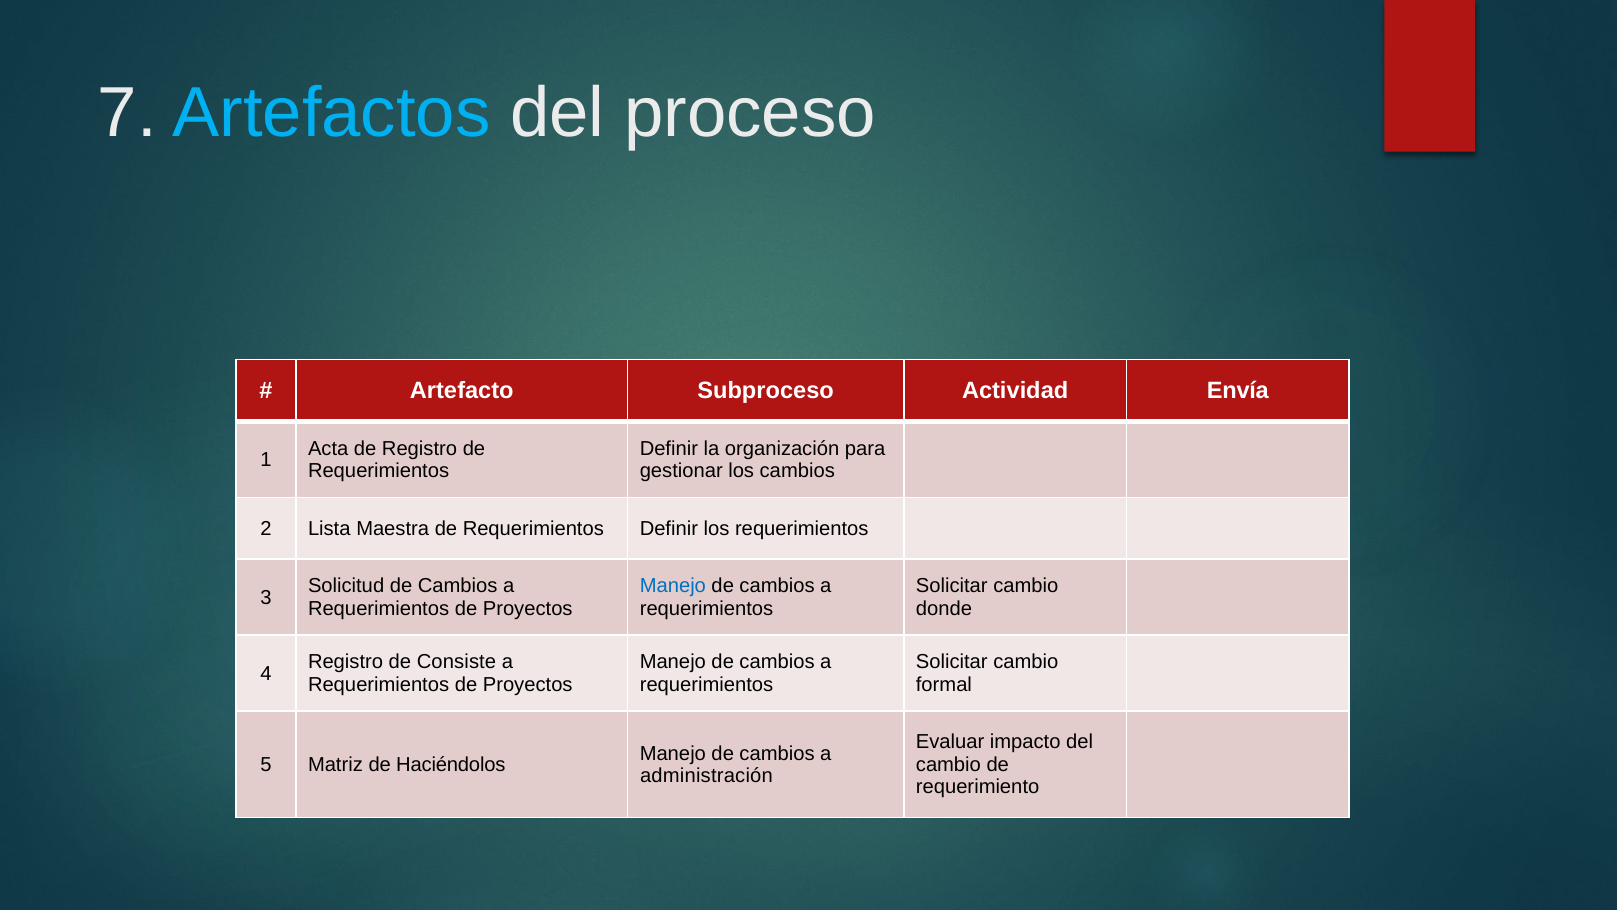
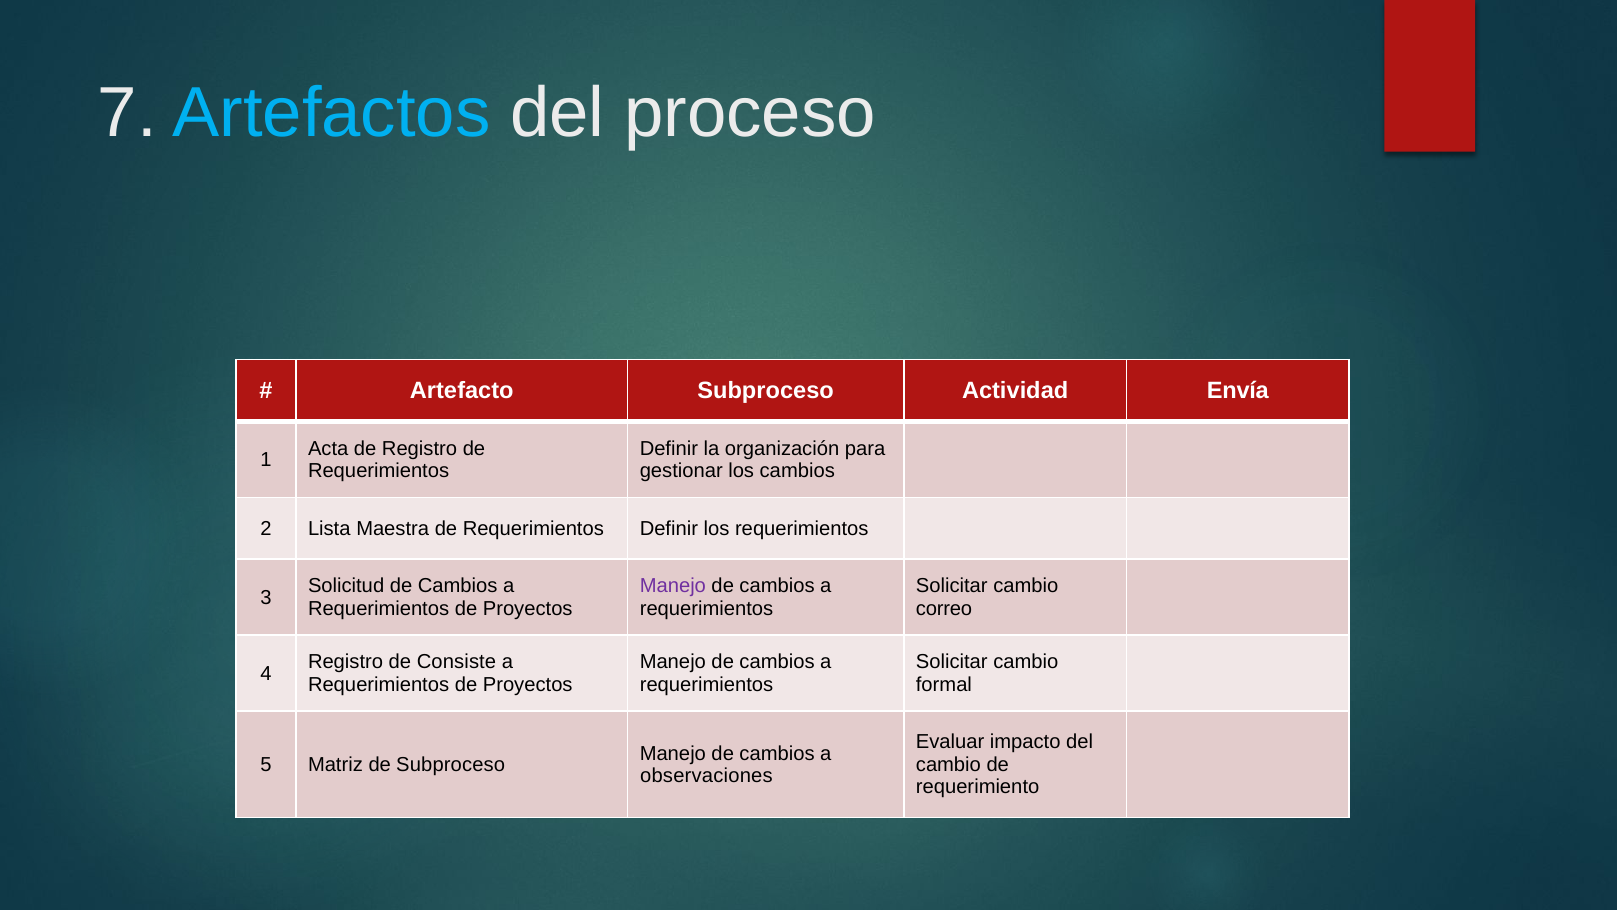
Manejo colour: blue -> purple (673, 586)
donde: donde -> correo (944, 608)
de Haciéndolos: Haciéndolos -> Subproceso (451, 764)
administración: administración -> observaciones (706, 776)
